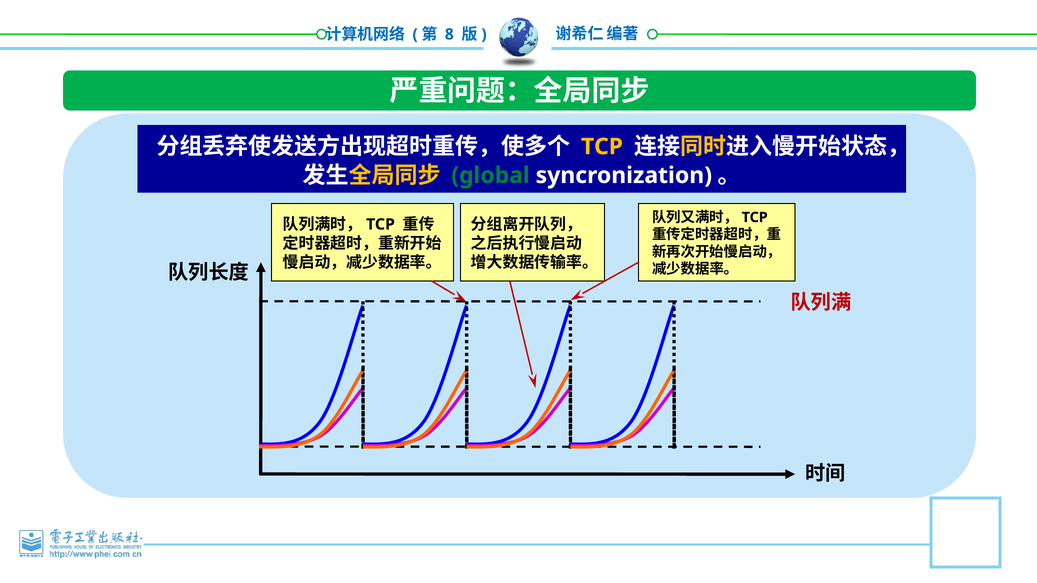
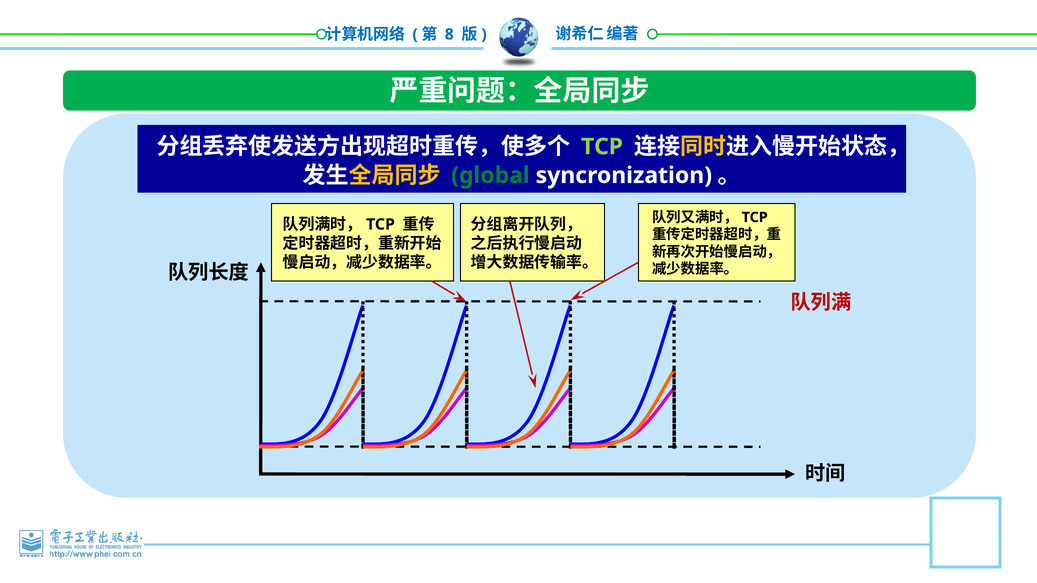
TCP colour: yellow -> light green (602, 147)
